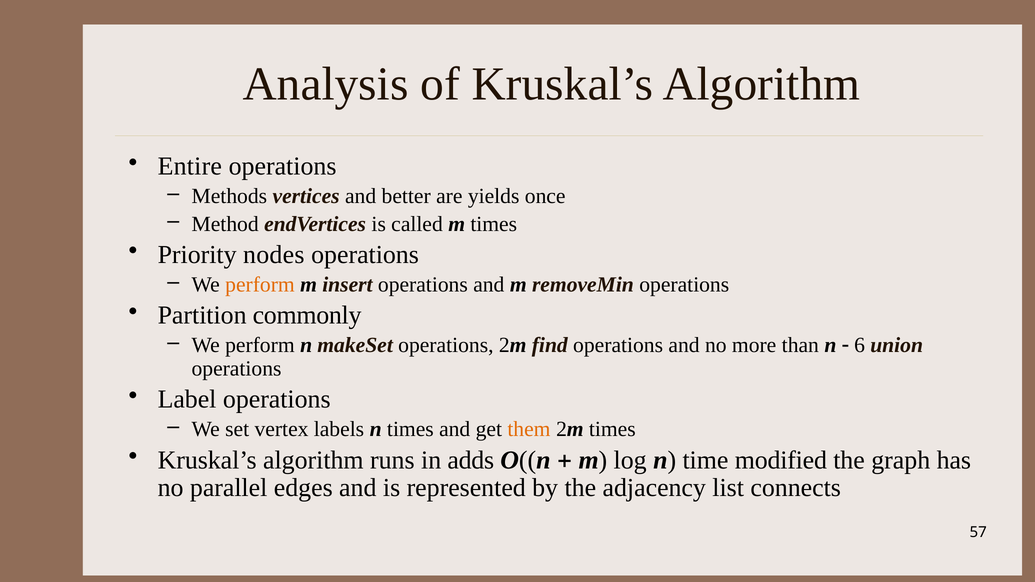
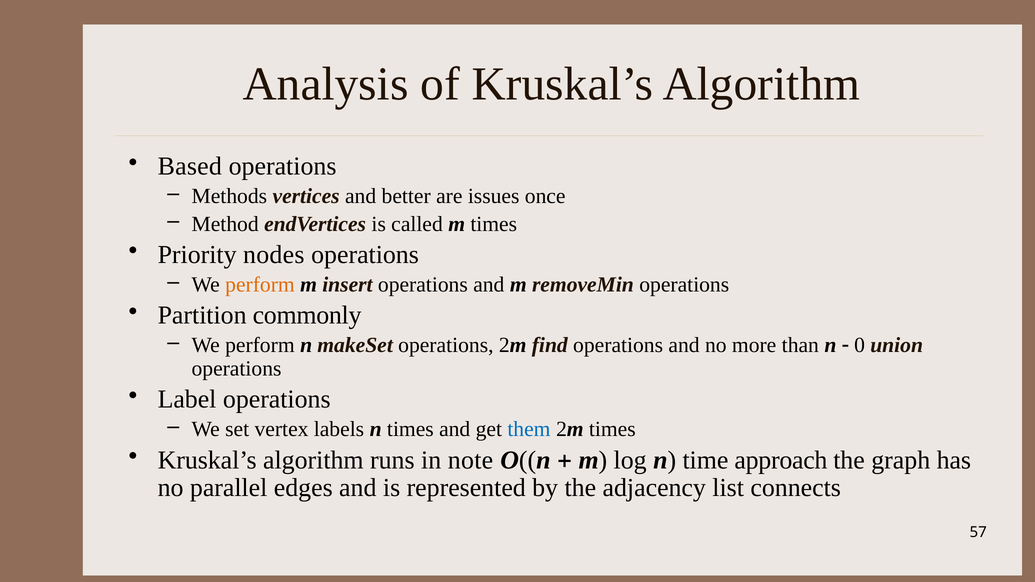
Entire: Entire -> Based (190, 166)
yields: yields -> issues (494, 196)
6: 6 -> 0 (860, 345)
them colour: orange -> blue (529, 429)
adds: adds -> note (471, 460)
modified: modified -> approach (781, 460)
